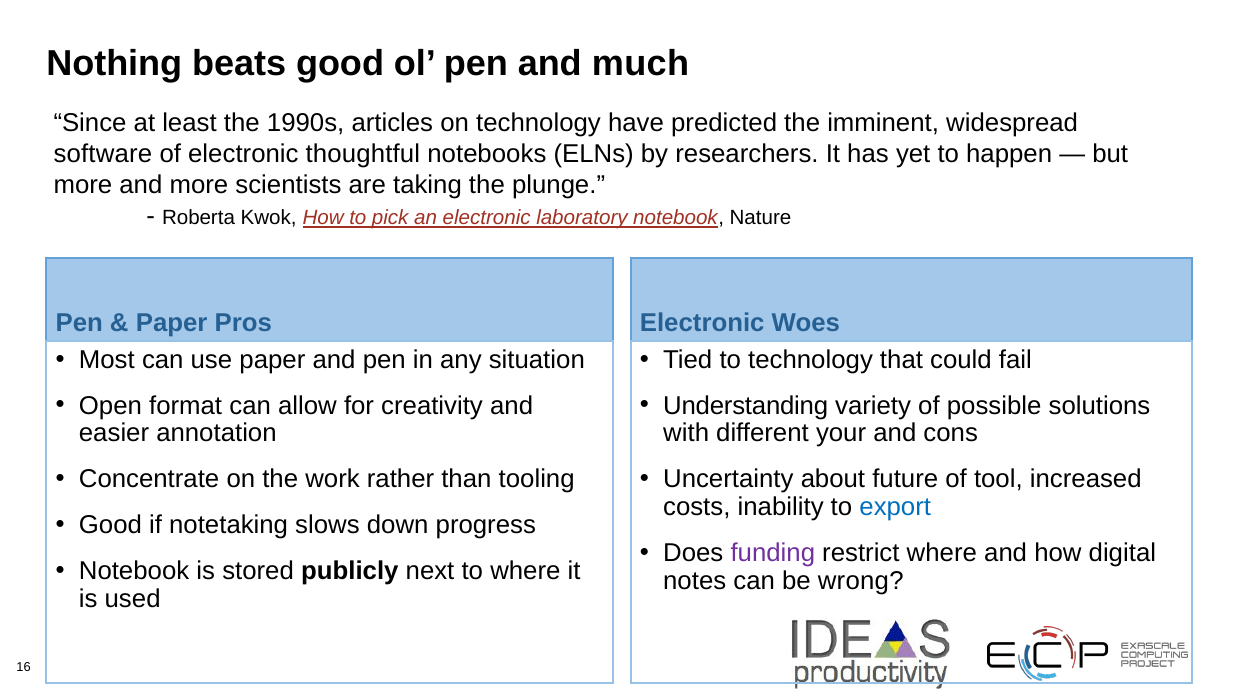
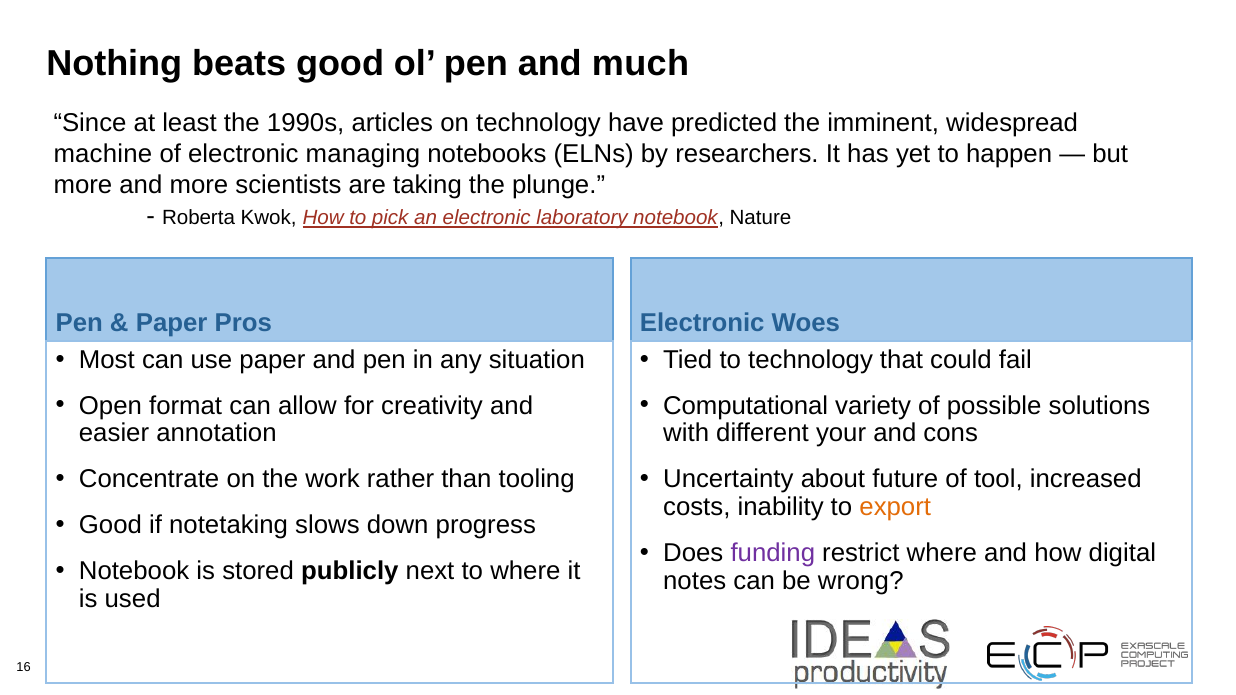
software: software -> machine (103, 154)
thoughtful: thoughtful -> managing (363, 154)
Understanding: Understanding -> Computational (746, 406)
export colour: blue -> orange (895, 507)
